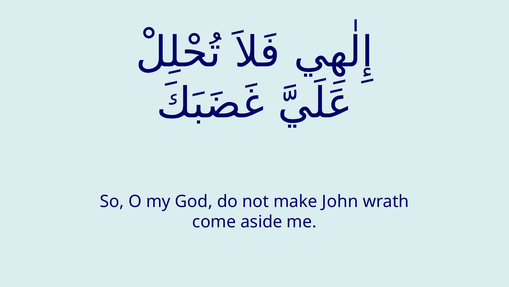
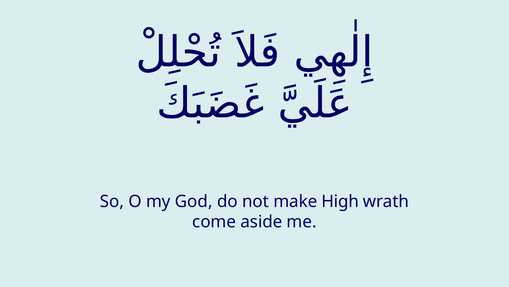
John: John -> High (340, 201)
